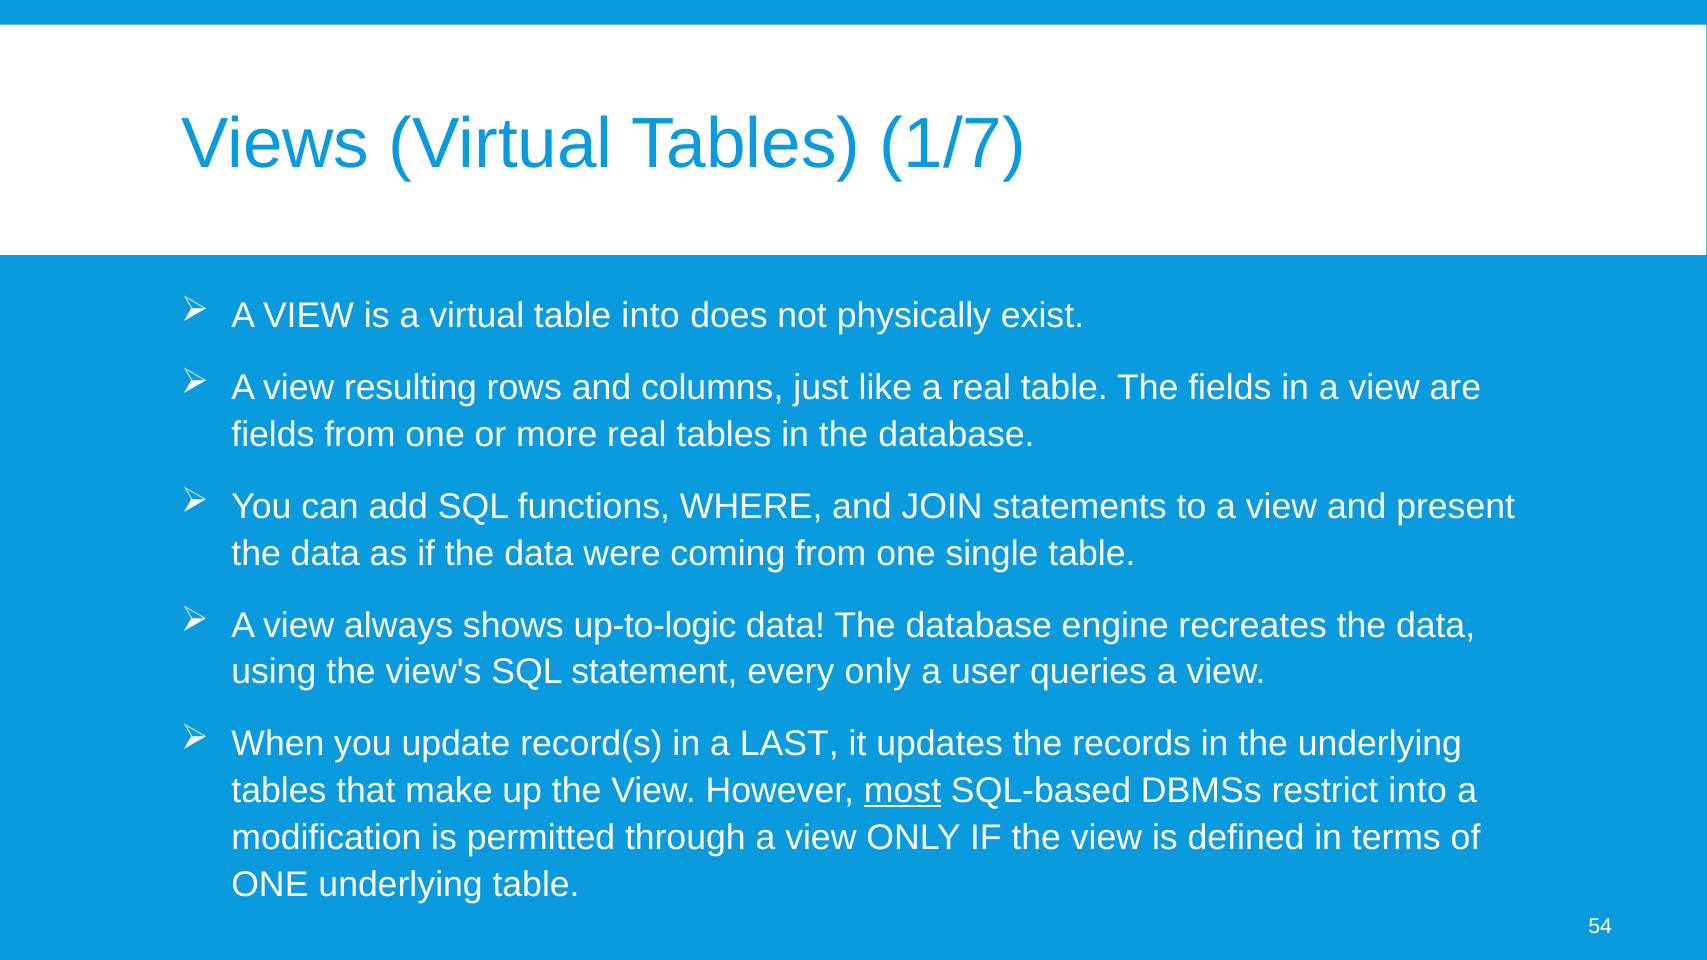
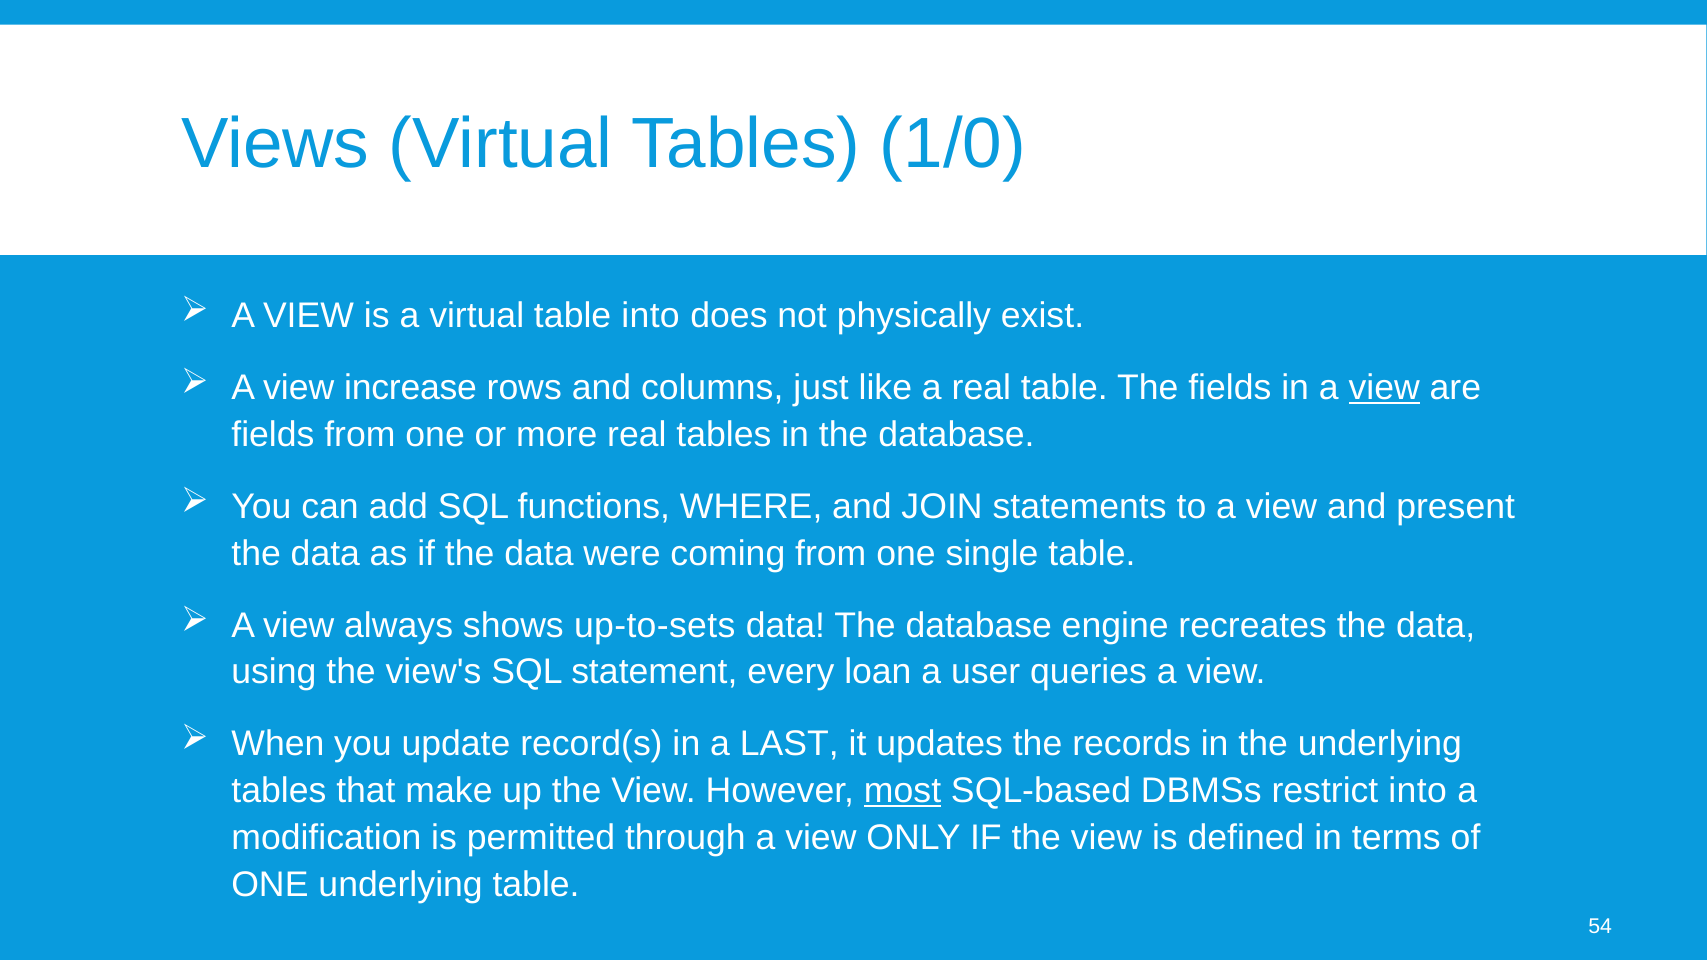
1/7: 1/7 -> 1/0 (953, 144)
resulting: resulting -> increase (411, 388)
view underline: none -> present (1384, 388)
up-to-logic: up-to-logic -> up-to-sets (655, 625)
every only: only -> loan (878, 672)
